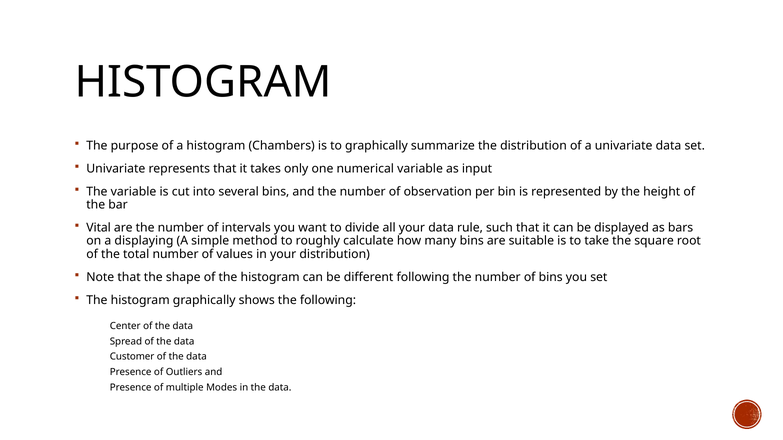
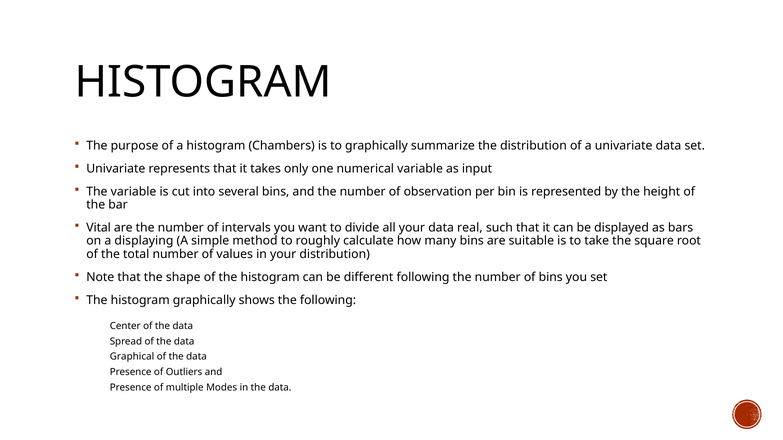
rule: rule -> real (470, 228)
Customer: Customer -> Graphical (132, 357)
